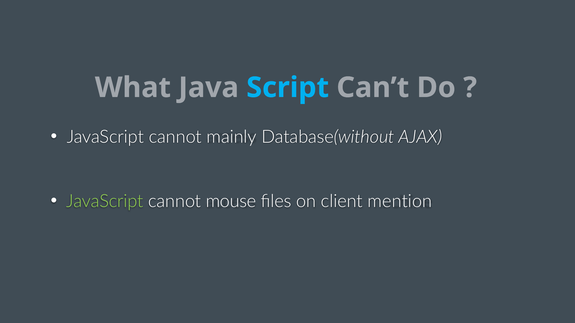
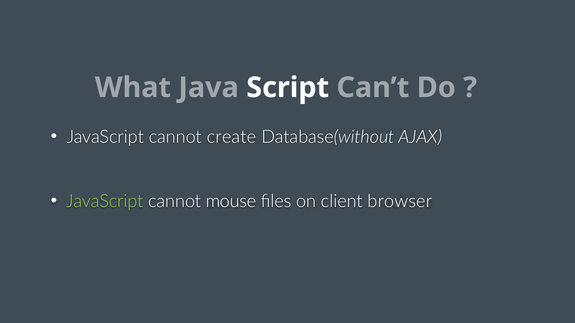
Script colour: light blue -> white (288, 88)
mainly: mainly -> create (231, 137)
mention: mention -> browser (400, 202)
